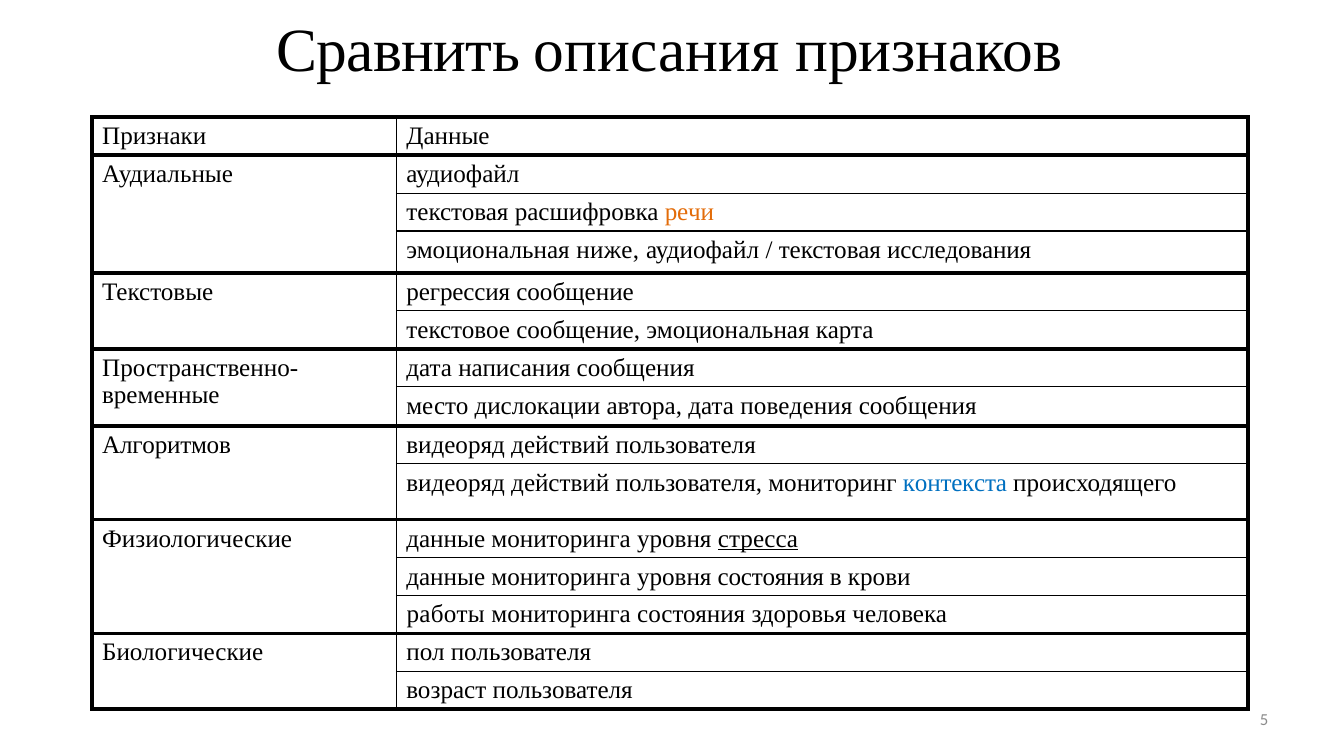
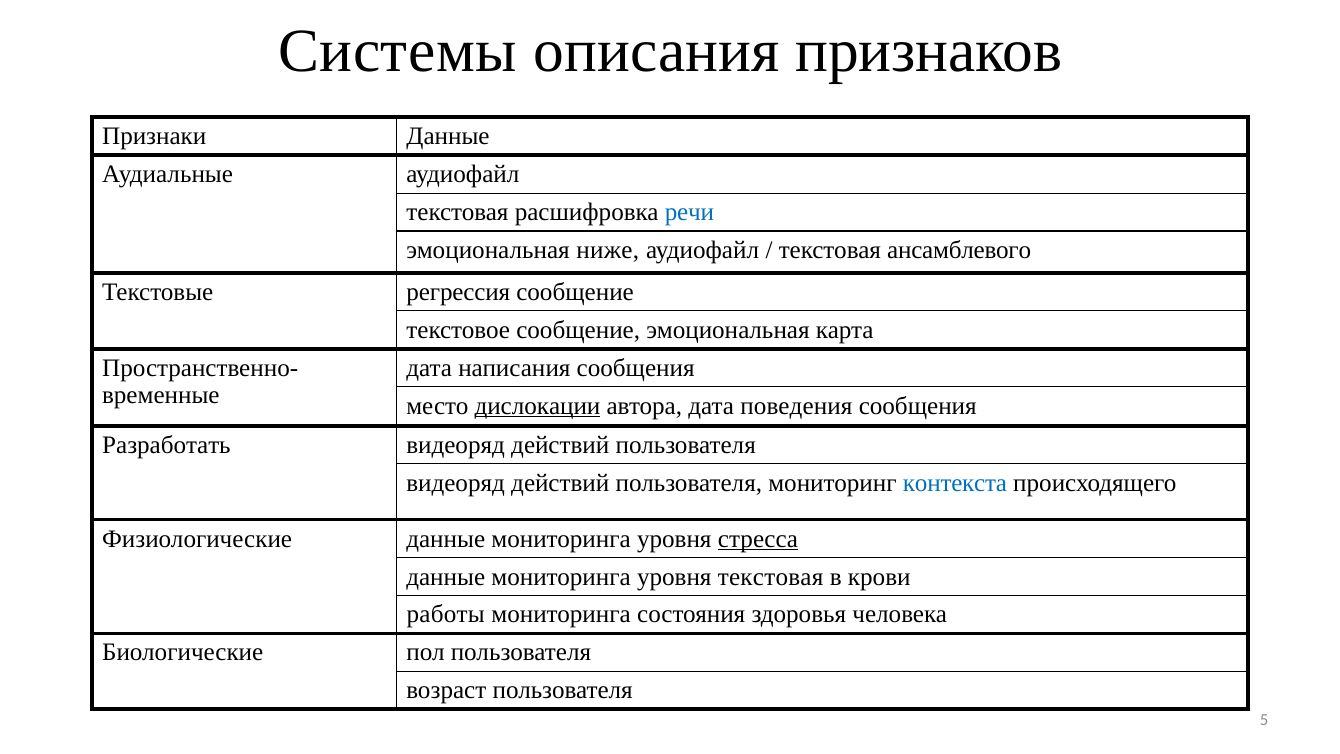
Сравнить: Сравнить -> Системы (398, 51)
речи colour: orange -> blue (689, 212)
исследования: исследования -> ансамблевого (959, 250)
дислокации underline: none -> present (537, 406)
Алгоритмов: Алгоритмов -> Разработать (166, 445)
уровня состояния: состояния -> текстовая (771, 577)
